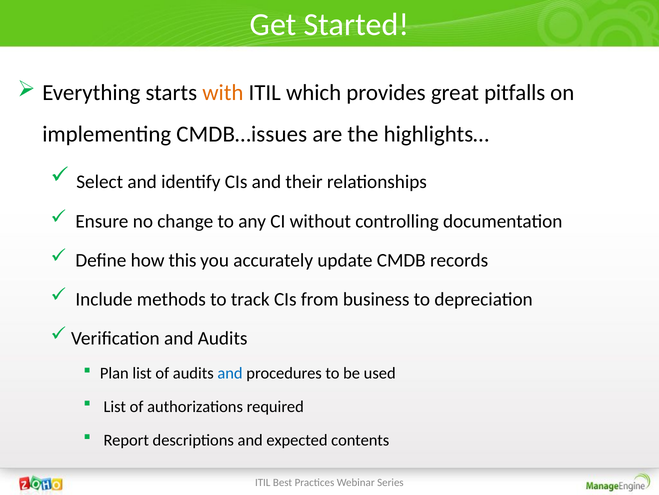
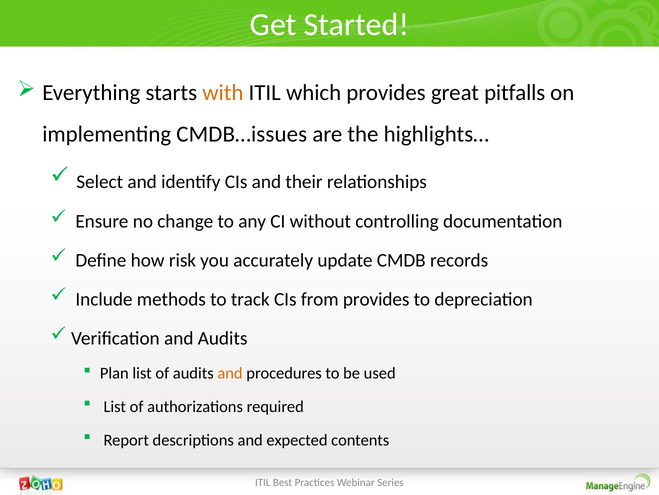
this: this -> risk (182, 260)
from business: business -> provides (376, 299)
and colour: blue -> orange (230, 373)
